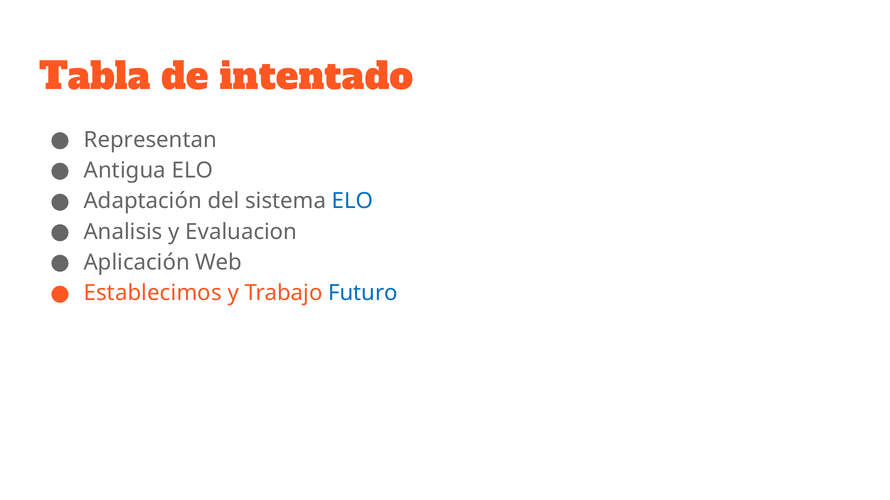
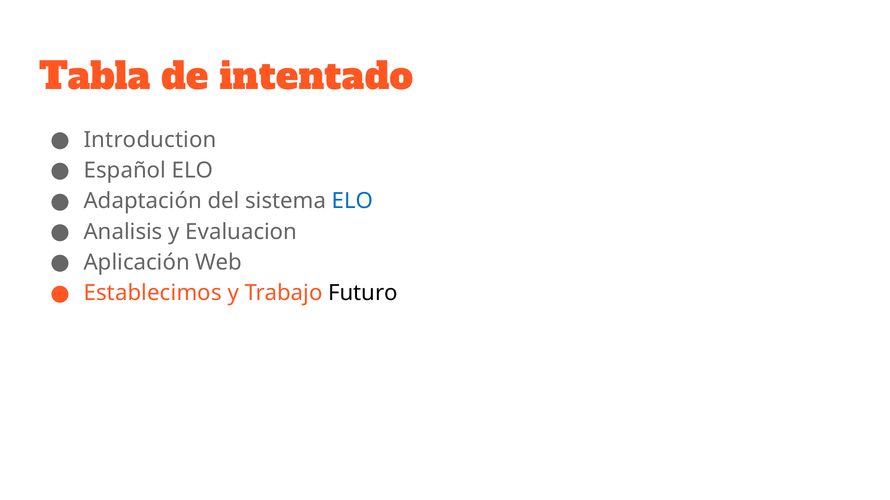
Representan: Representan -> Introduction (150, 140)
Antigua: Antigua -> Español (125, 171)
Futuro colour: blue -> black (363, 293)
